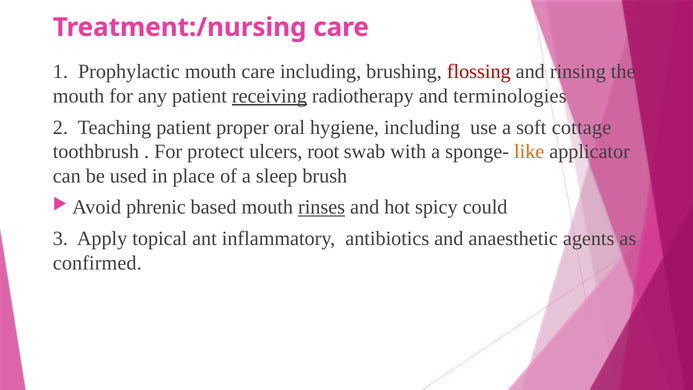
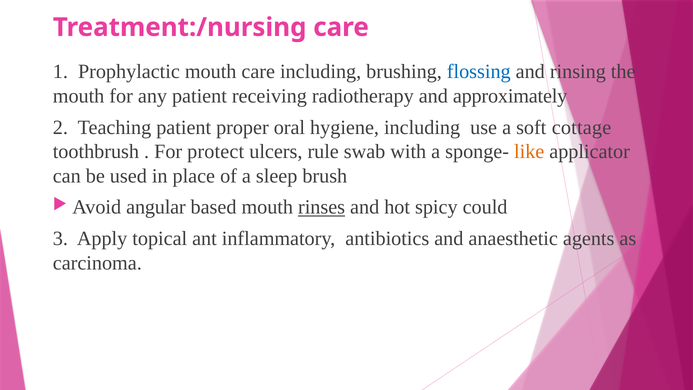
flossing colour: red -> blue (479, 72)
receiving underline: present -> none (269, 96)
terminologies: terminologies -> approximately (510, 96)
root: root -> rule (323, 152)
phrenic: phrenic -> angular (156, 207)
confirmed: confirmed -> carcinoma (97, 263)
